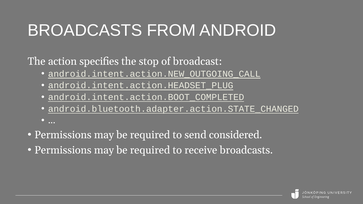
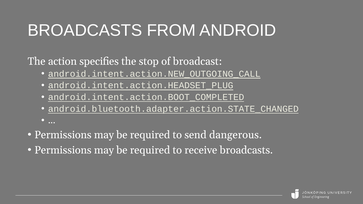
considered: considered -> dangerous (235, 135)
